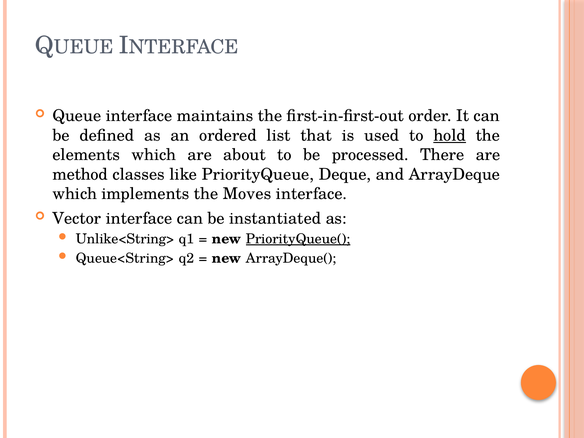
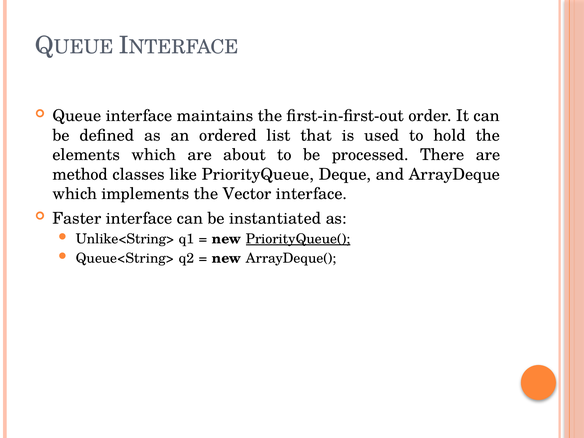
hold underline: present -> none (450, 135)
Moves: Moves -> Vector (247, 194)
Vector: Vector -> Faster (77, 218)
